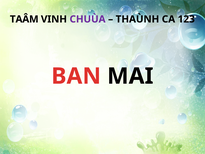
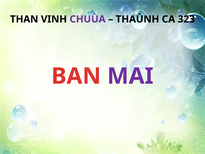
TAÂM: TAÂM -> THAN (24, 19)
123: 123 -> 323 (186, 19)
MAI colour: black -> purple (130, 76)
